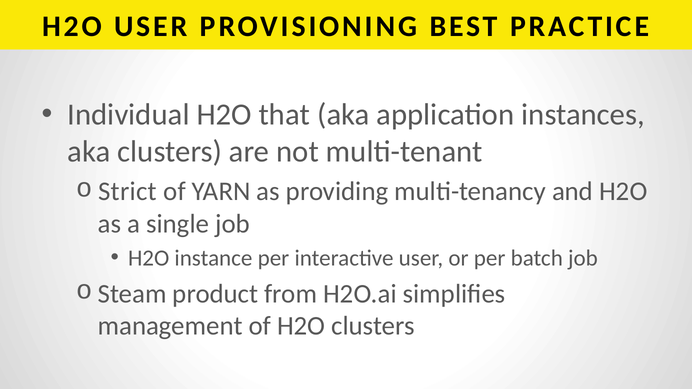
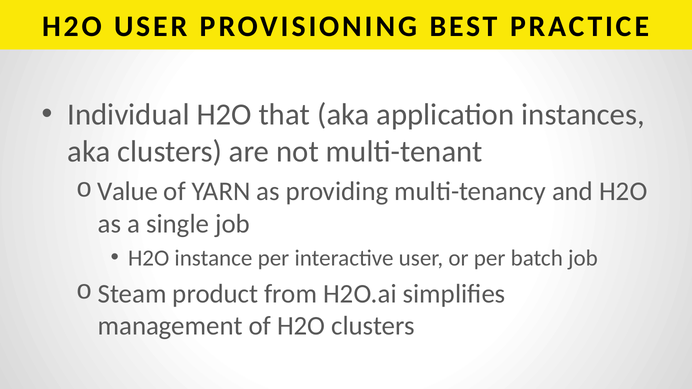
Strict: Strict -> Value (128, 192)
